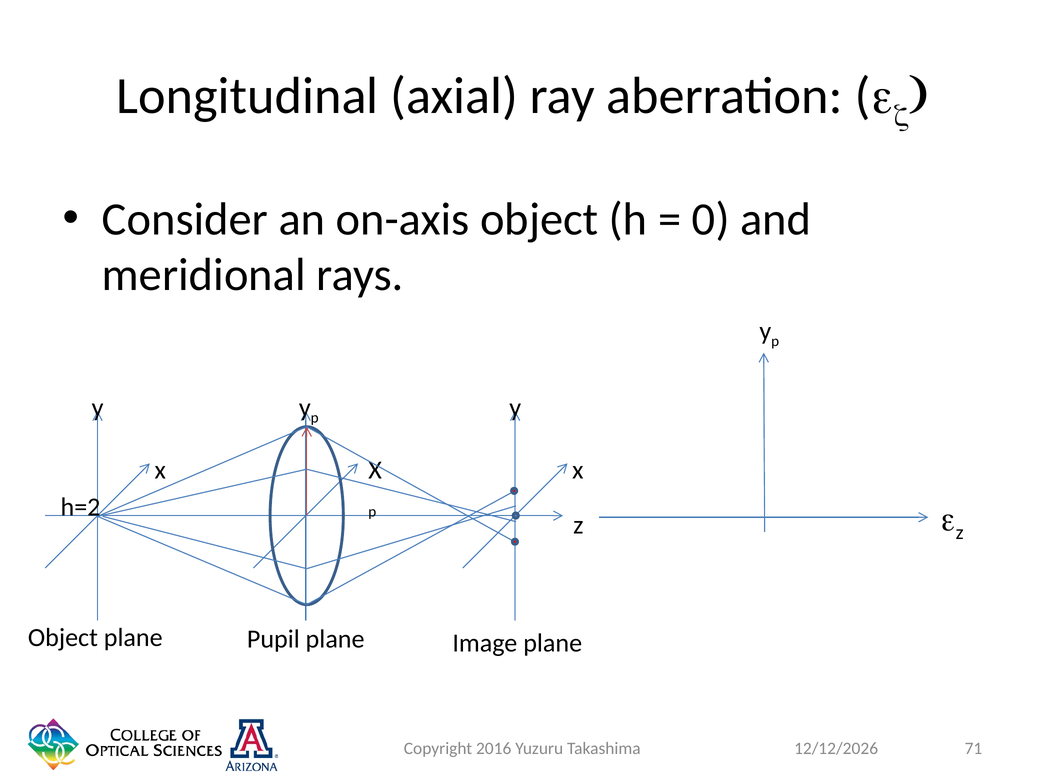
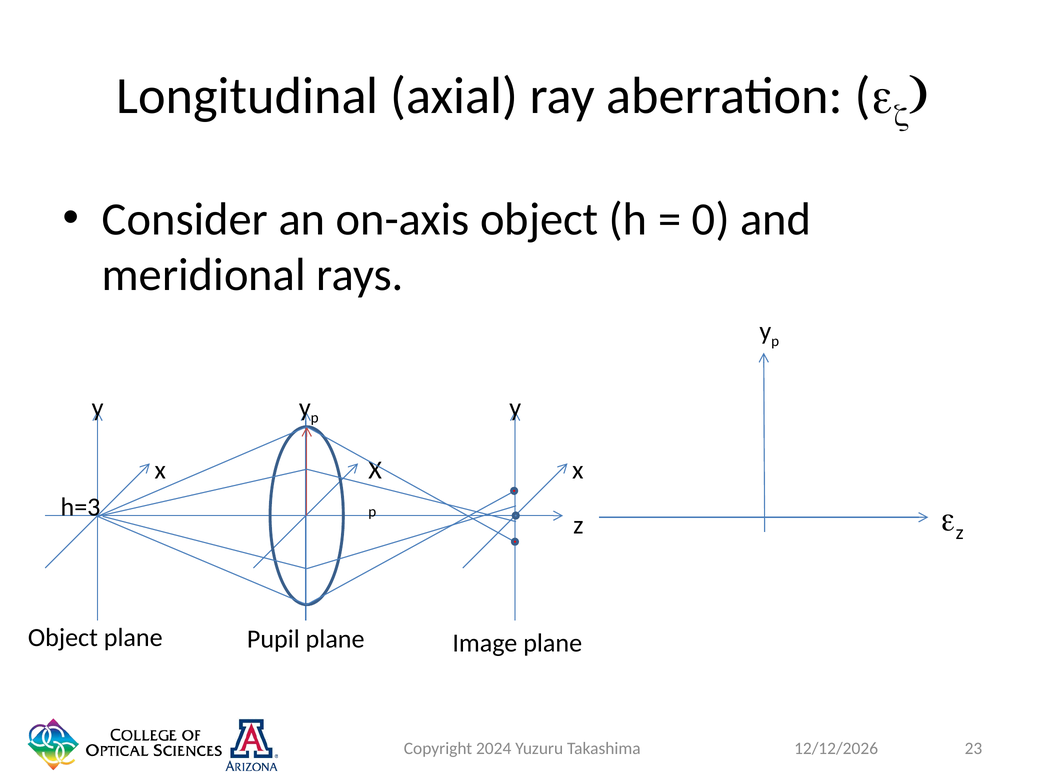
h=2: h=2 -> h=3 (81, 507)
2016: 2016 -> 2024 (494, 748)
71: 71 -> 23 (973, 748)
